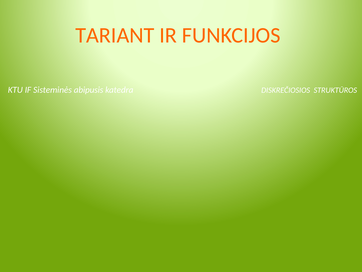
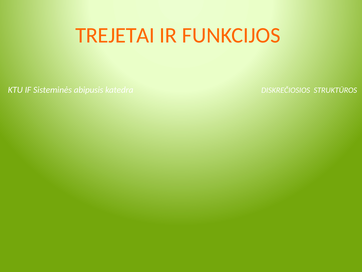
TARIANT: TARIANT -> TREJETAI (115, 35)
